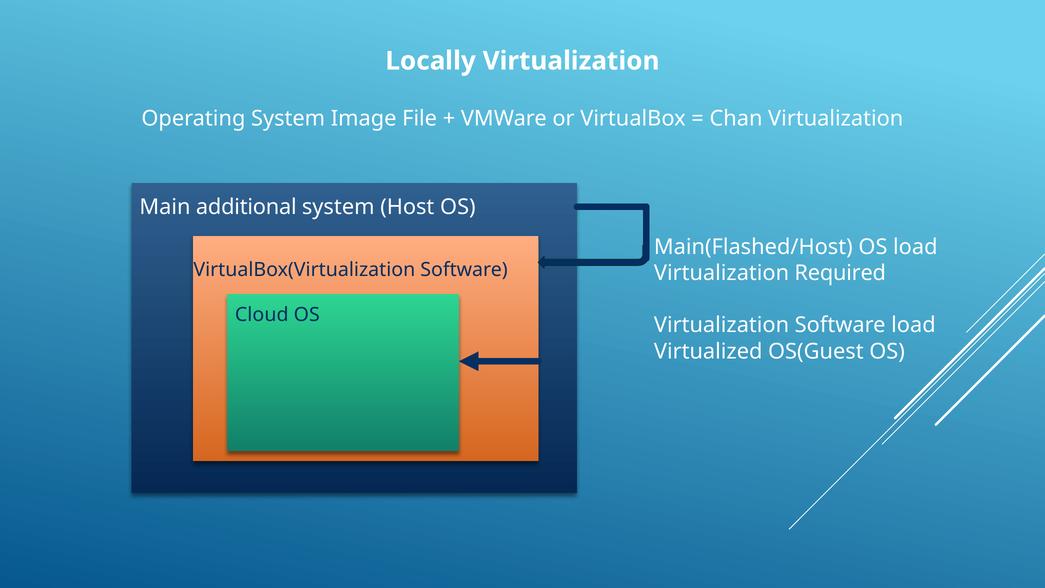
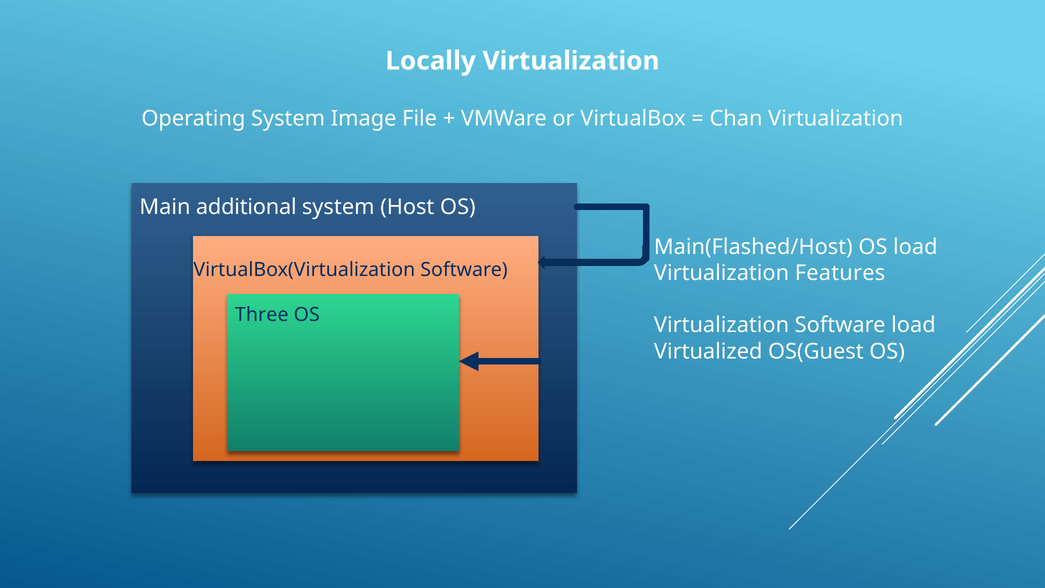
Required: Required -> Features (840, 273)
Cloud: Cloud -> Three (262, 315)
